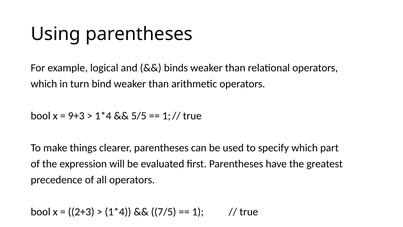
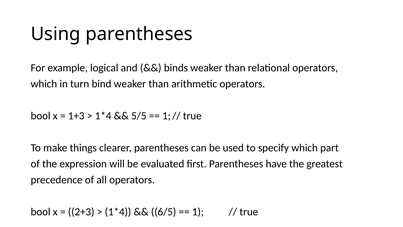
9+3: 9+3 -> 1+3 (76, 116)
7/5: 7/5 -> 6/5 (164, 212)
